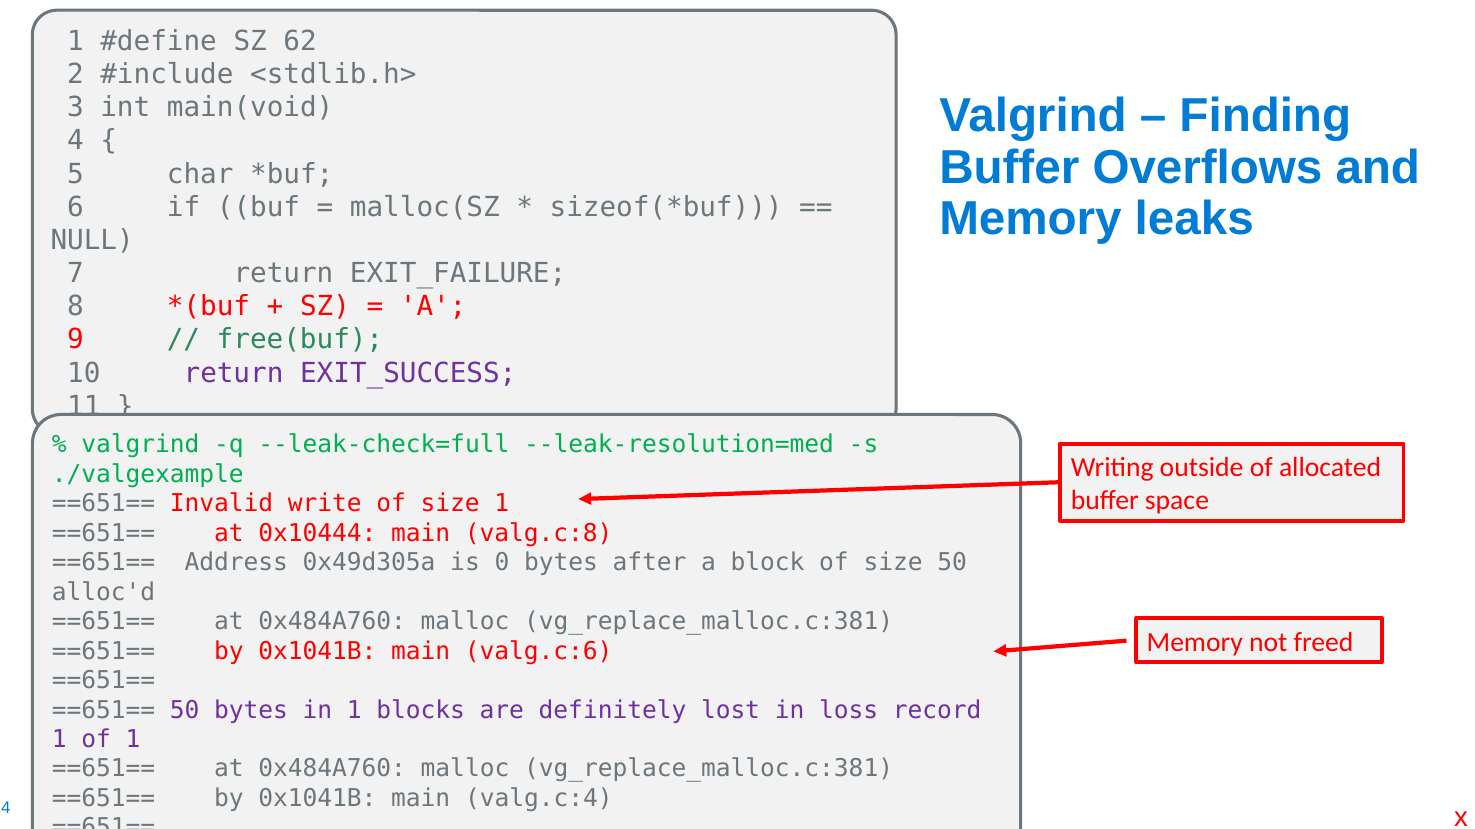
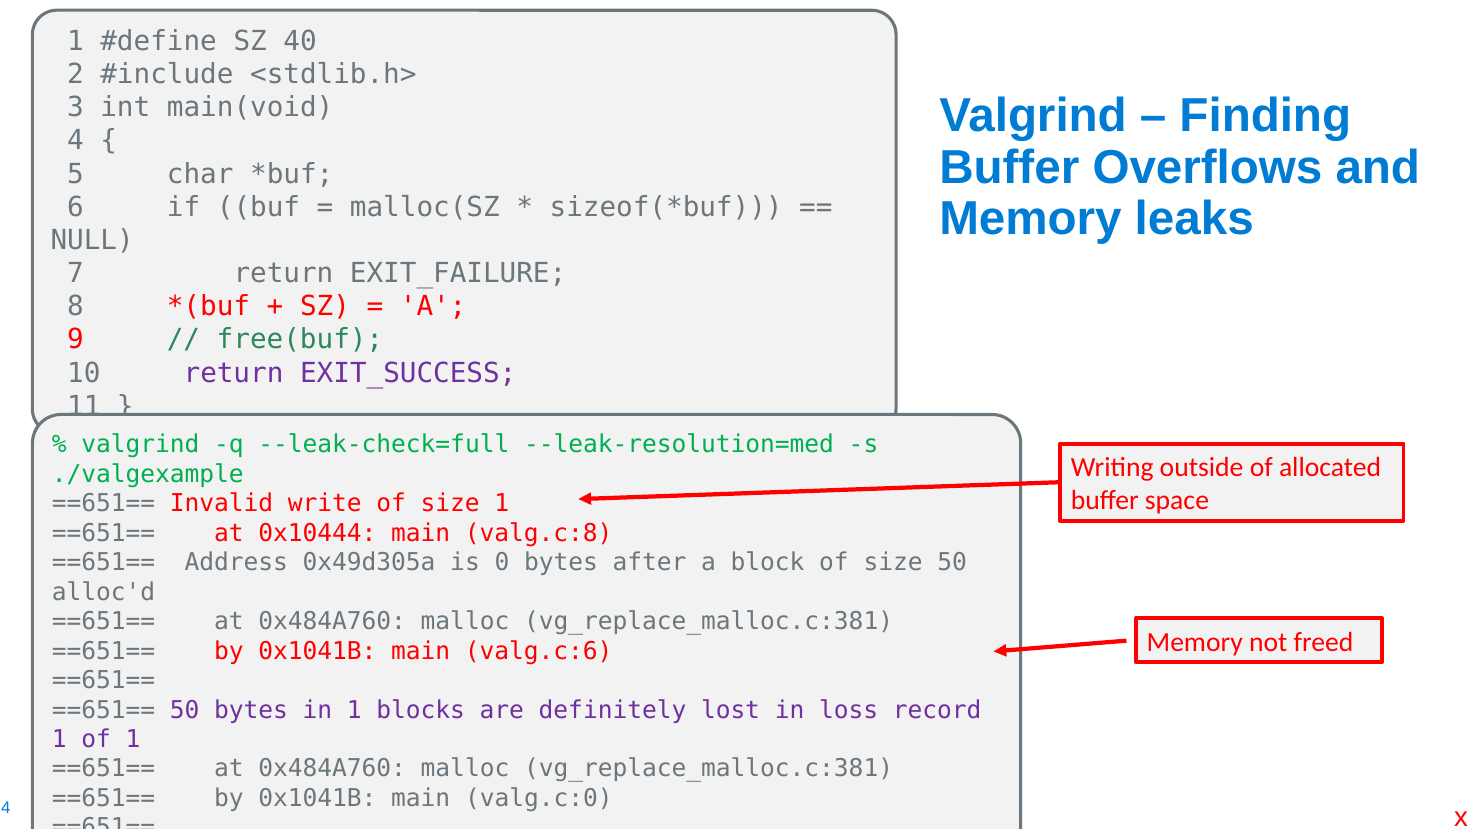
62: 62 -> 40 (300, 41)
valg.c:4: valg.c:4 -> valg.c:0 (539, 799)
